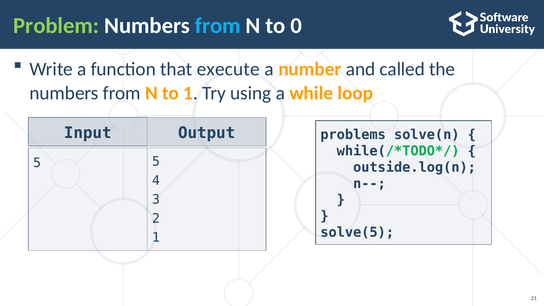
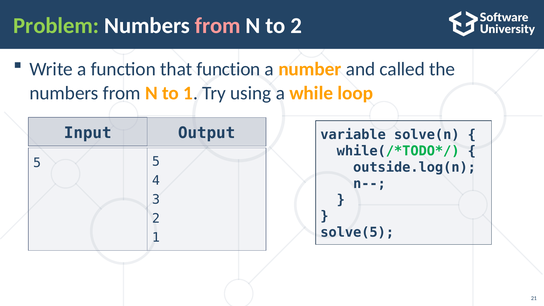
from colour: light blue -> pink (218, 26)
to 0: 0 -> 2 (296, 26)
that execute: execute -> function (228, 69)
problems: problems -> variable (353, 135)
